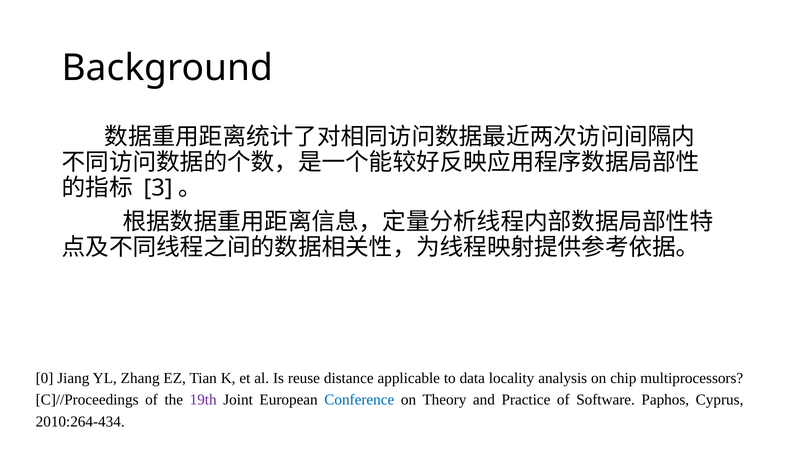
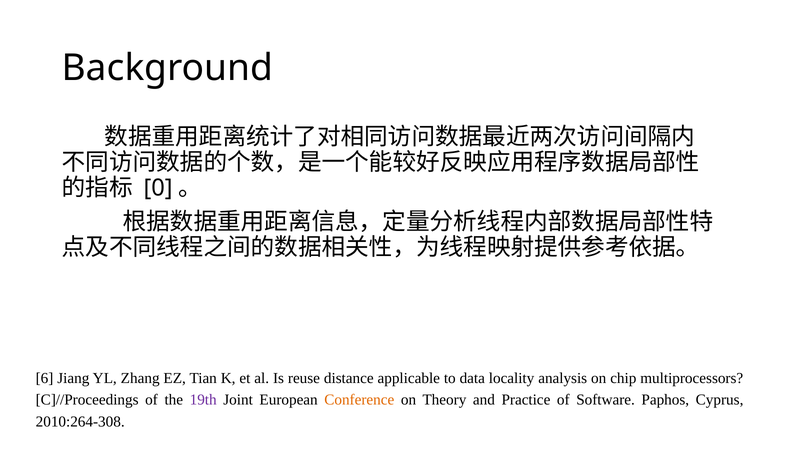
3: 3 -> 0 (158, 188)
0: 0 -> 6 (45, 378)
Conference colour: blue -> orange (359, 400)
2010:264-434: 2010:264-434 -> 2010:264-308 (80, 422)
